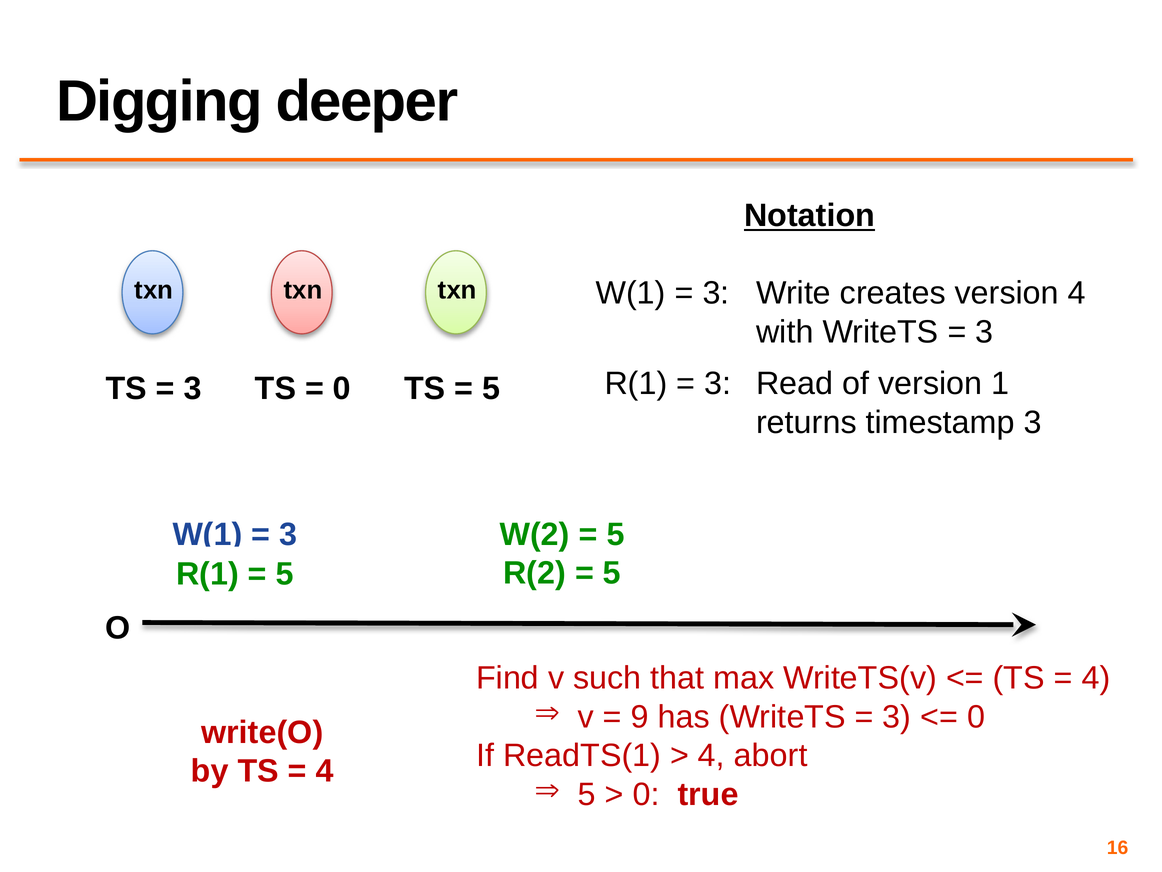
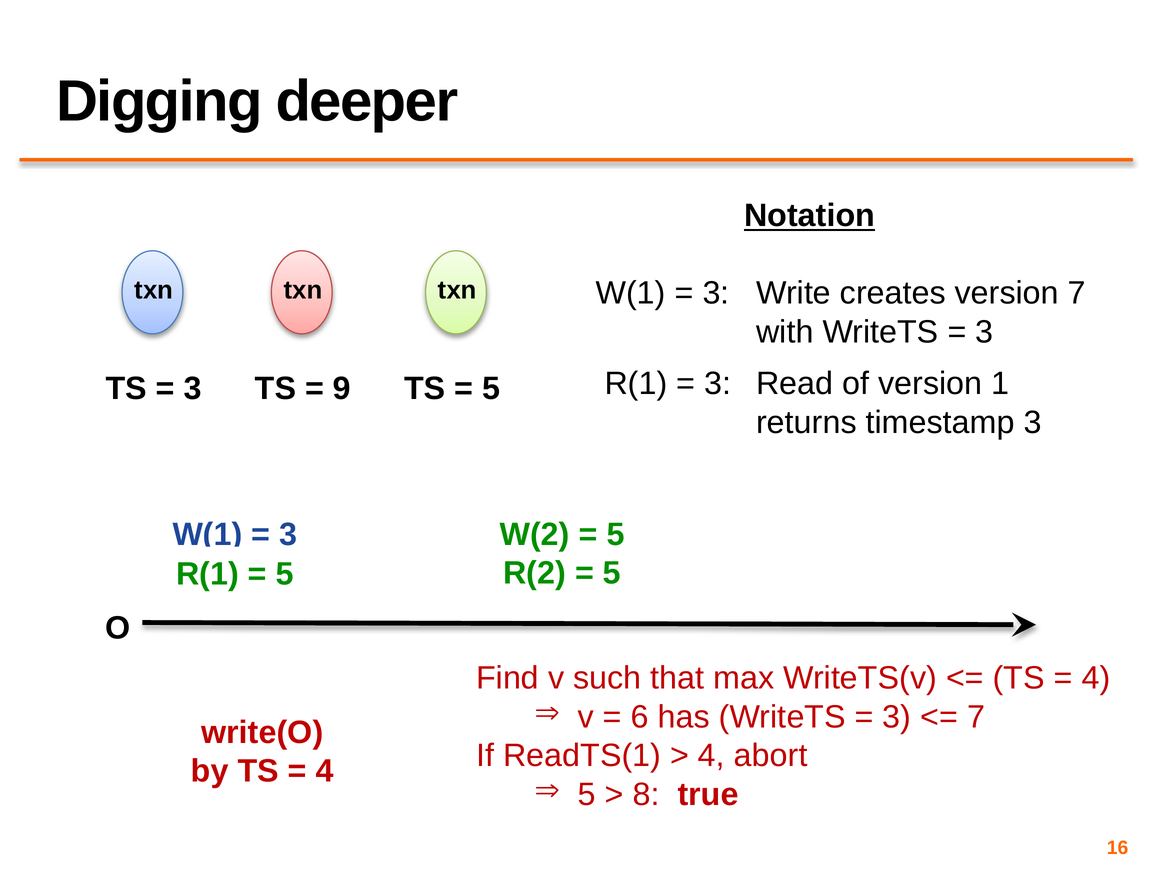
version 4: 4 -> 7 (1077, 293)
0: 0 -> 9 (342, 388)
9: 9 -> 6 (640, 717)
0: 0 -> 7 (976, 717)
0: 0 -> 8 (646, 794)
